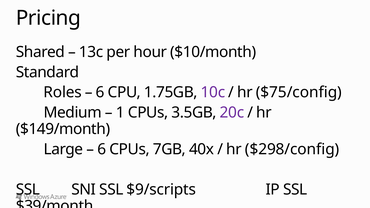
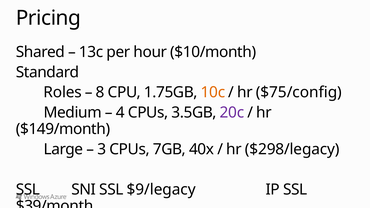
6: 6 -> 8 (100, 92)
10c colour: purple -> orange (213, 92)
1: 1 -> 4 (120, 113)
6: 6 -> 3 (102, 149)
$298/config: $298/config -> $298/legacy (292, 149)
$9/scripts: $9/scripts -> $9/legacy (161, 190)
